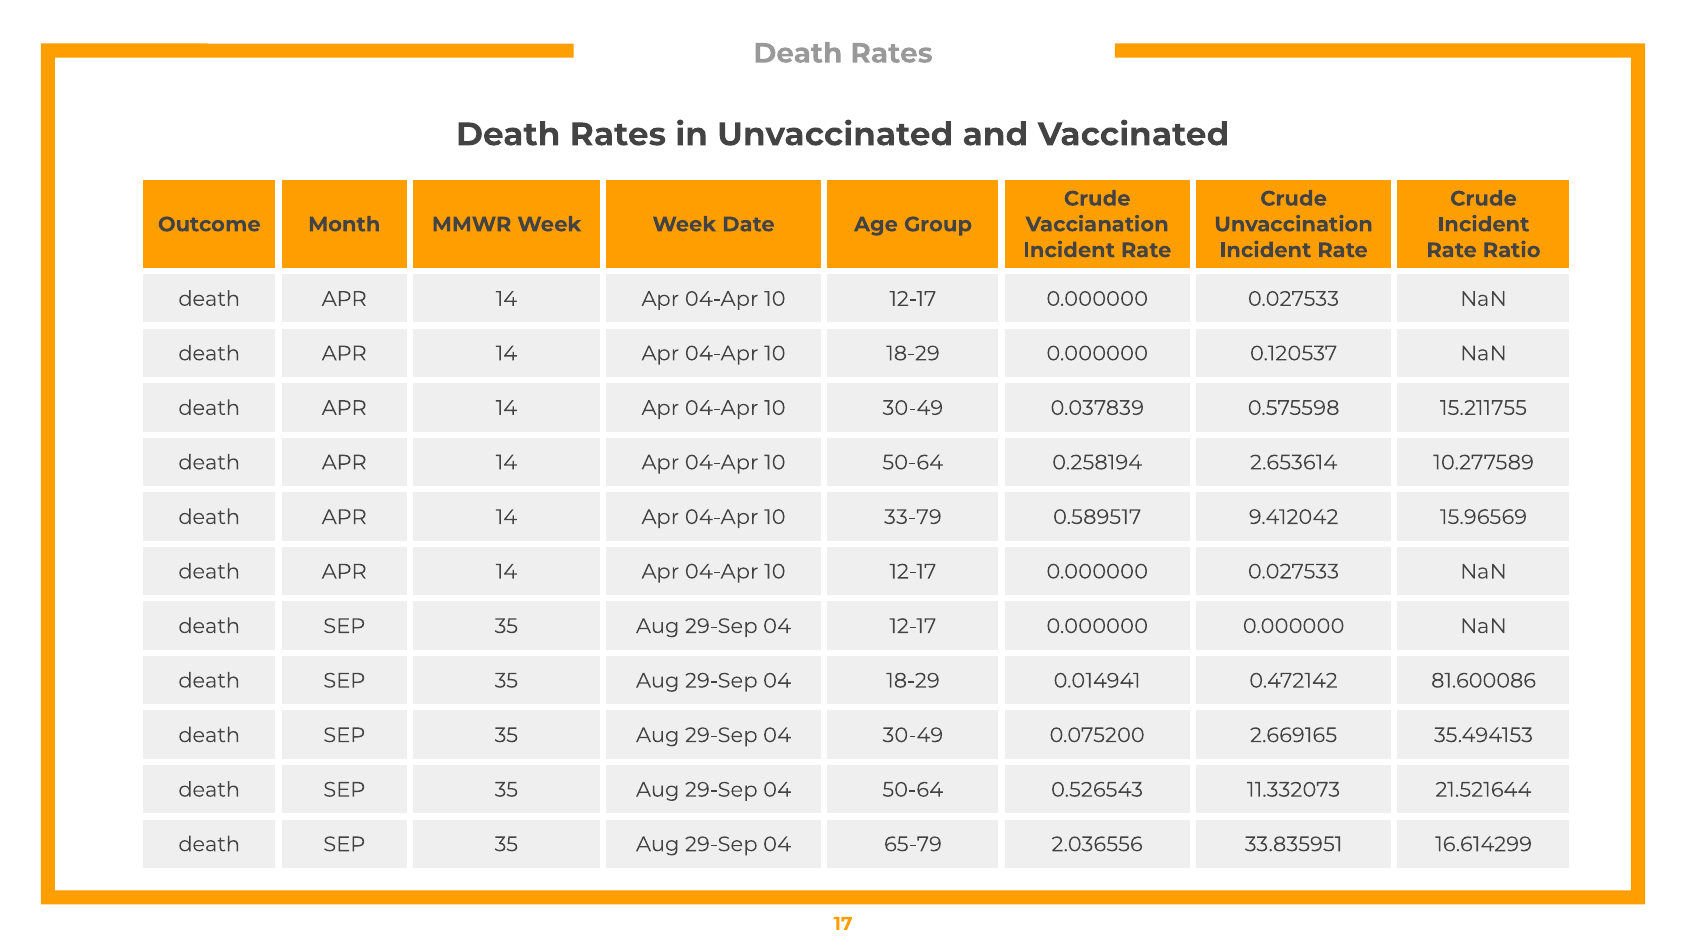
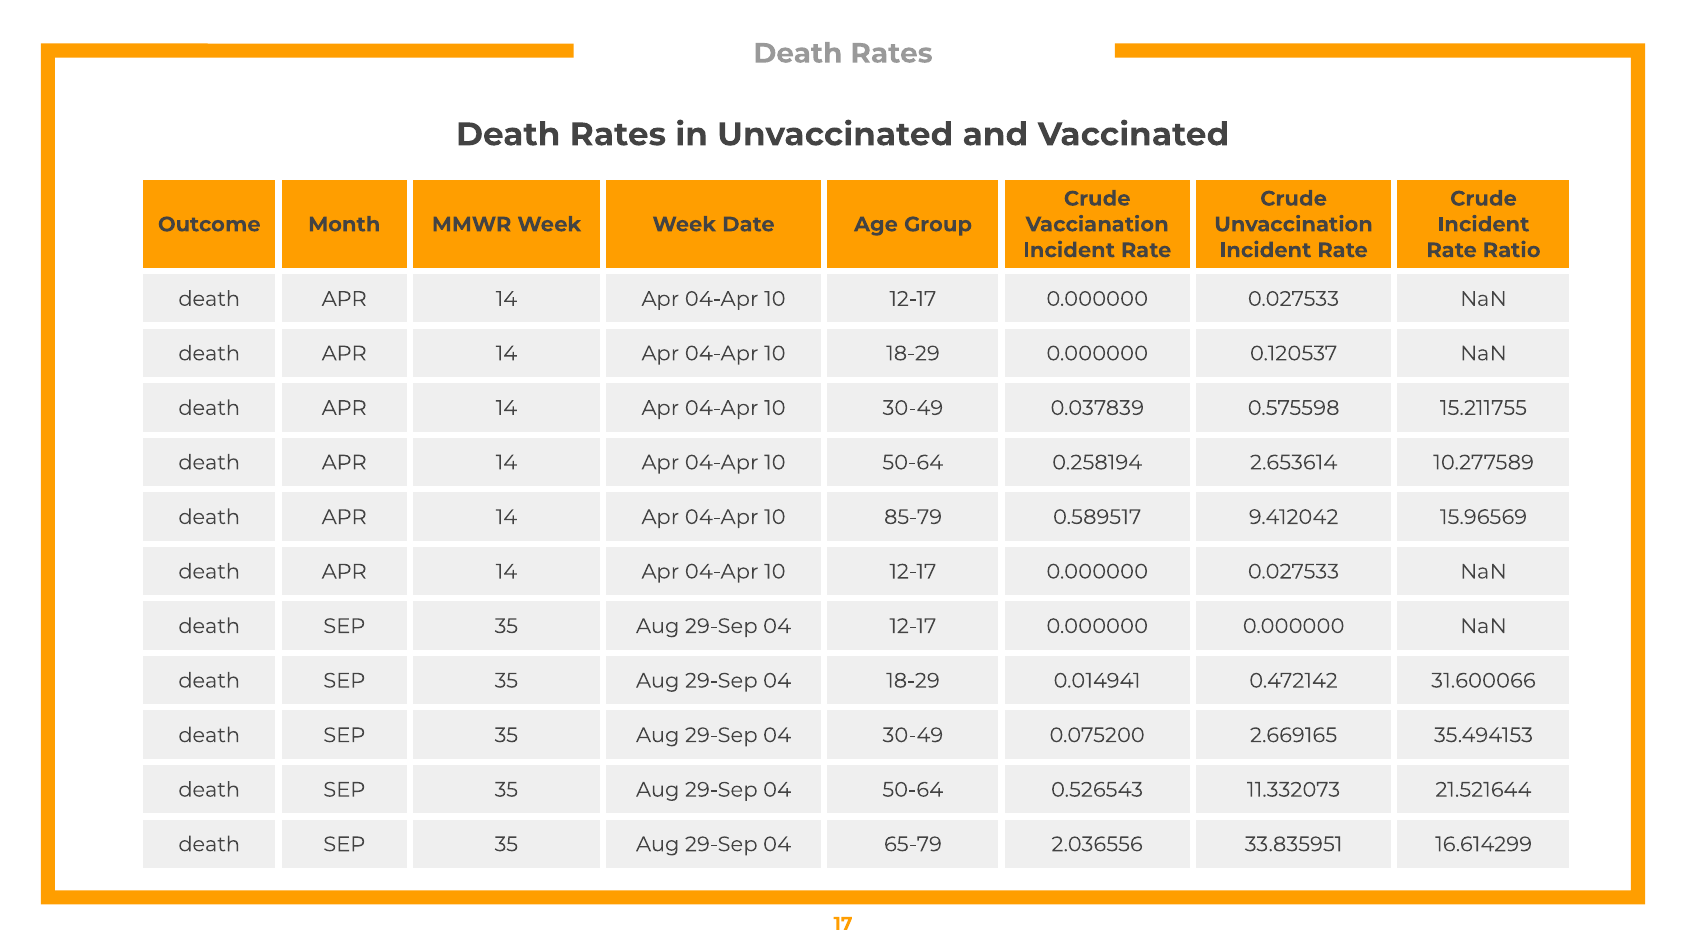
33-79: 33-79 -> 85-79 (913, 517)
81.600086: 81.600086 -> 31.600066 (1483, 681)
